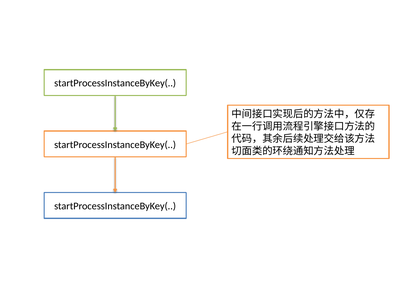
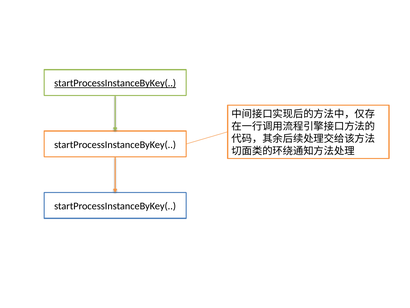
startProcessInstanceByKey( underline: none -> present (115, 83)
